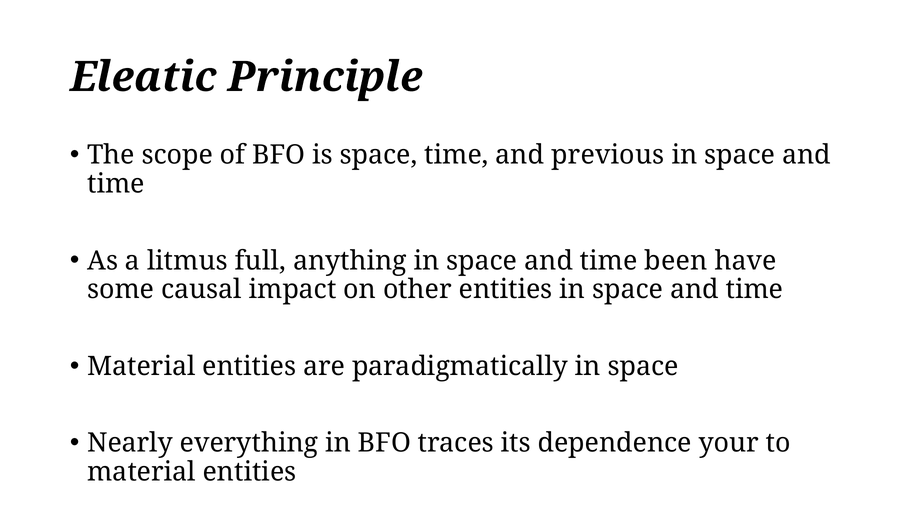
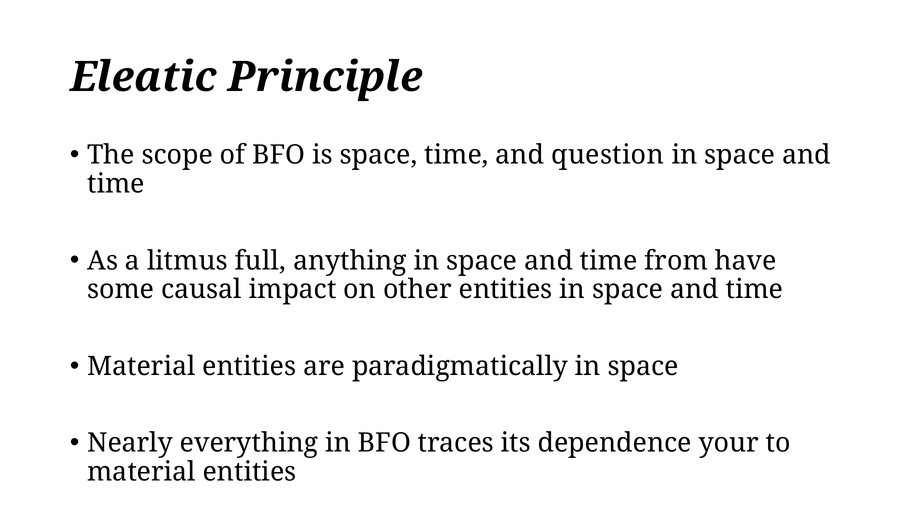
previous: previous -> question (608, 155)
been: been -> from (676, 261)
